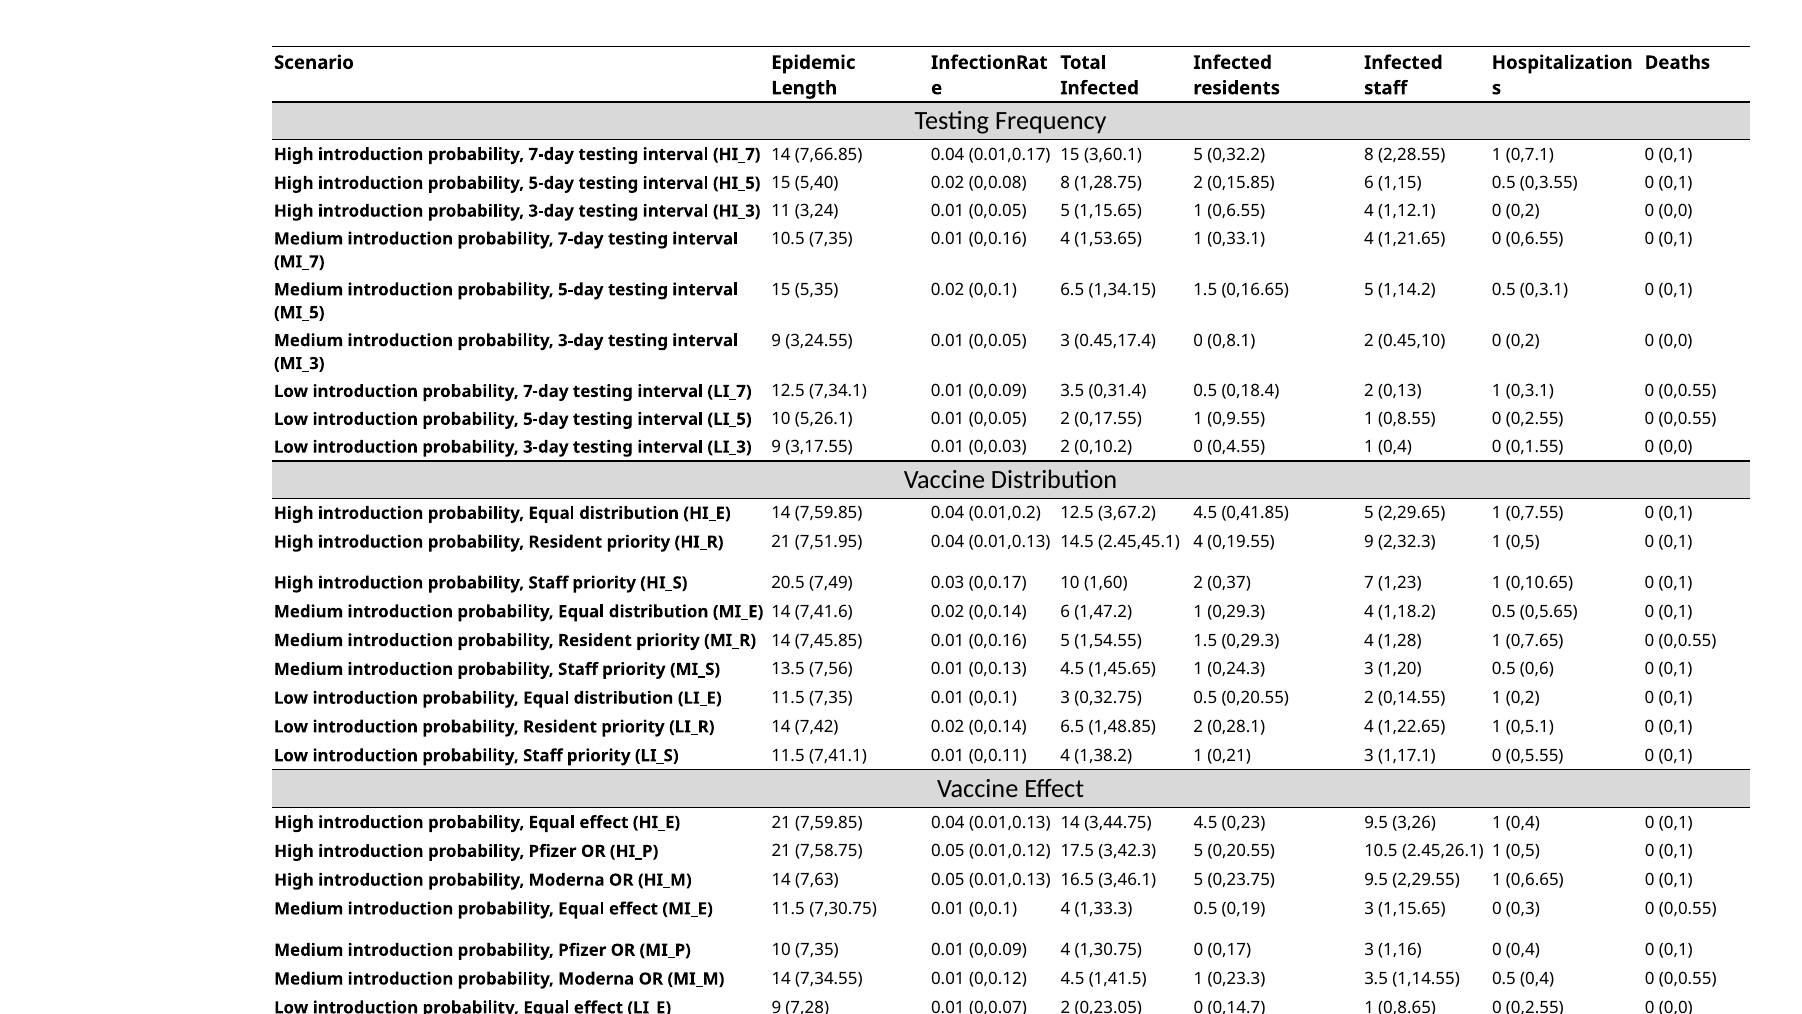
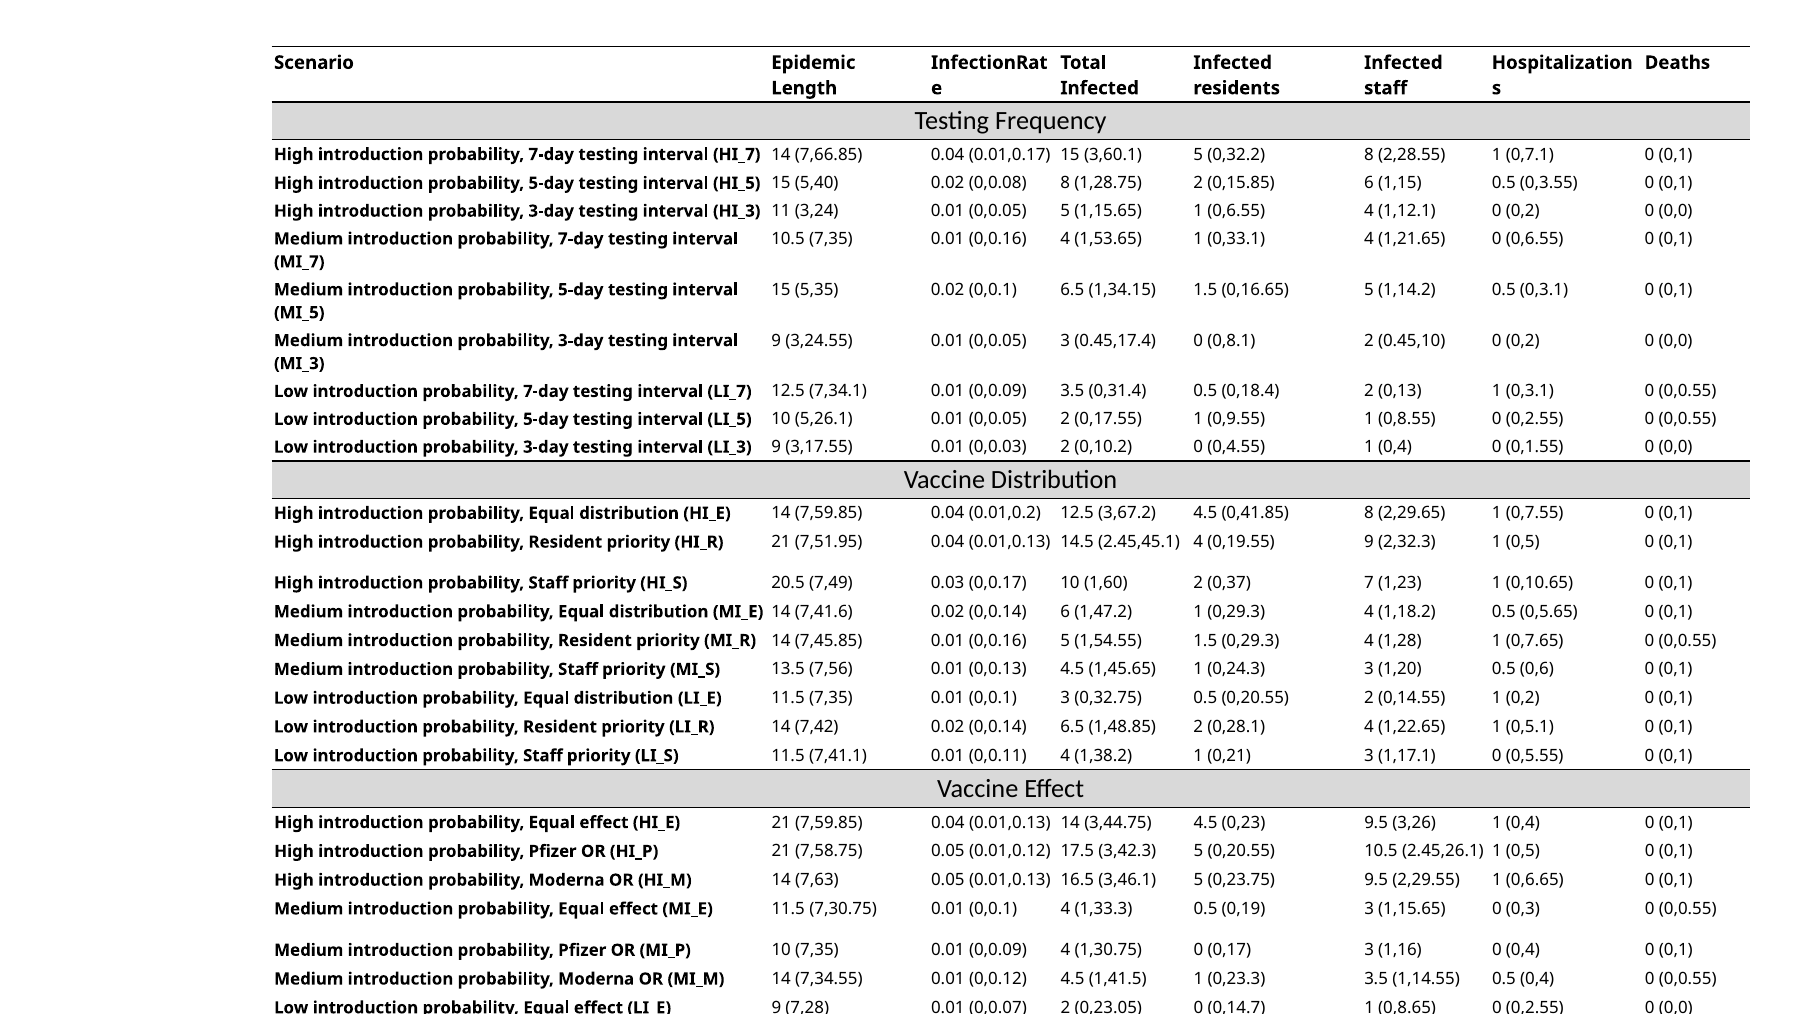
0,41.85 5: 5 -> 8 (1369, 513)
